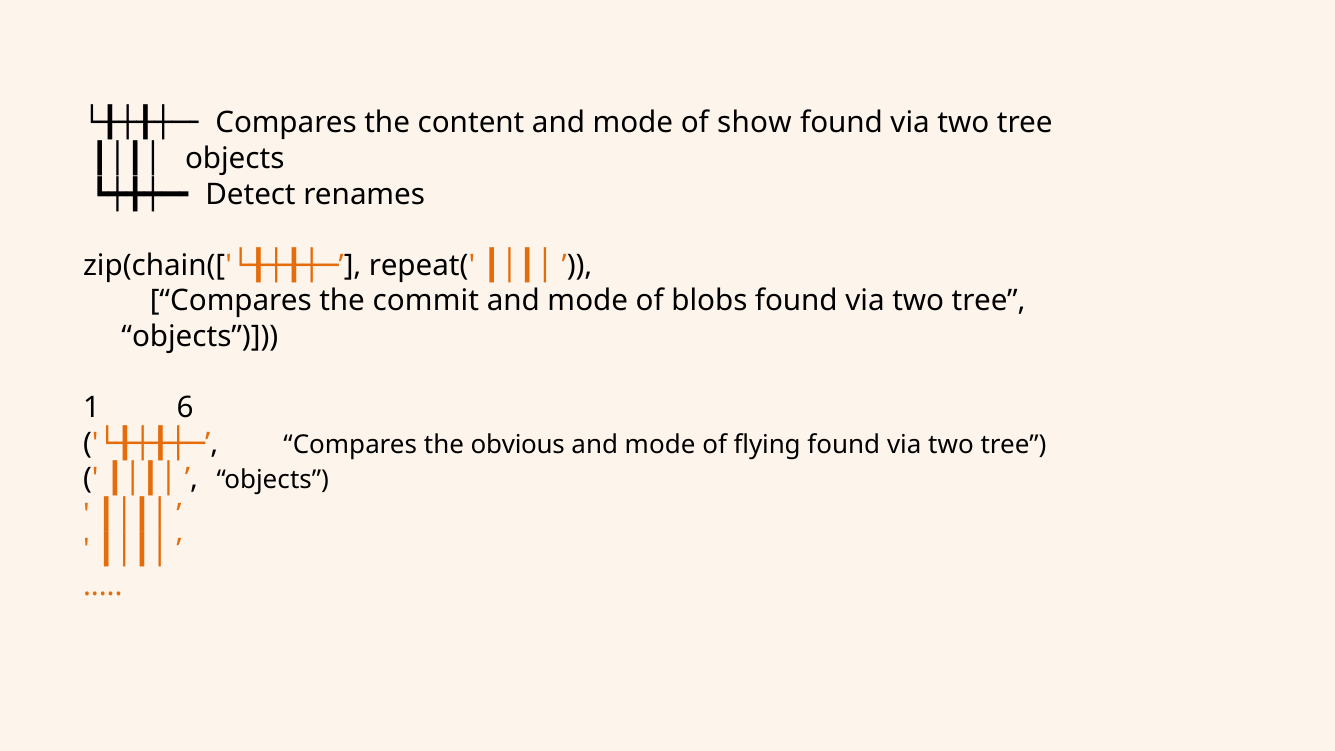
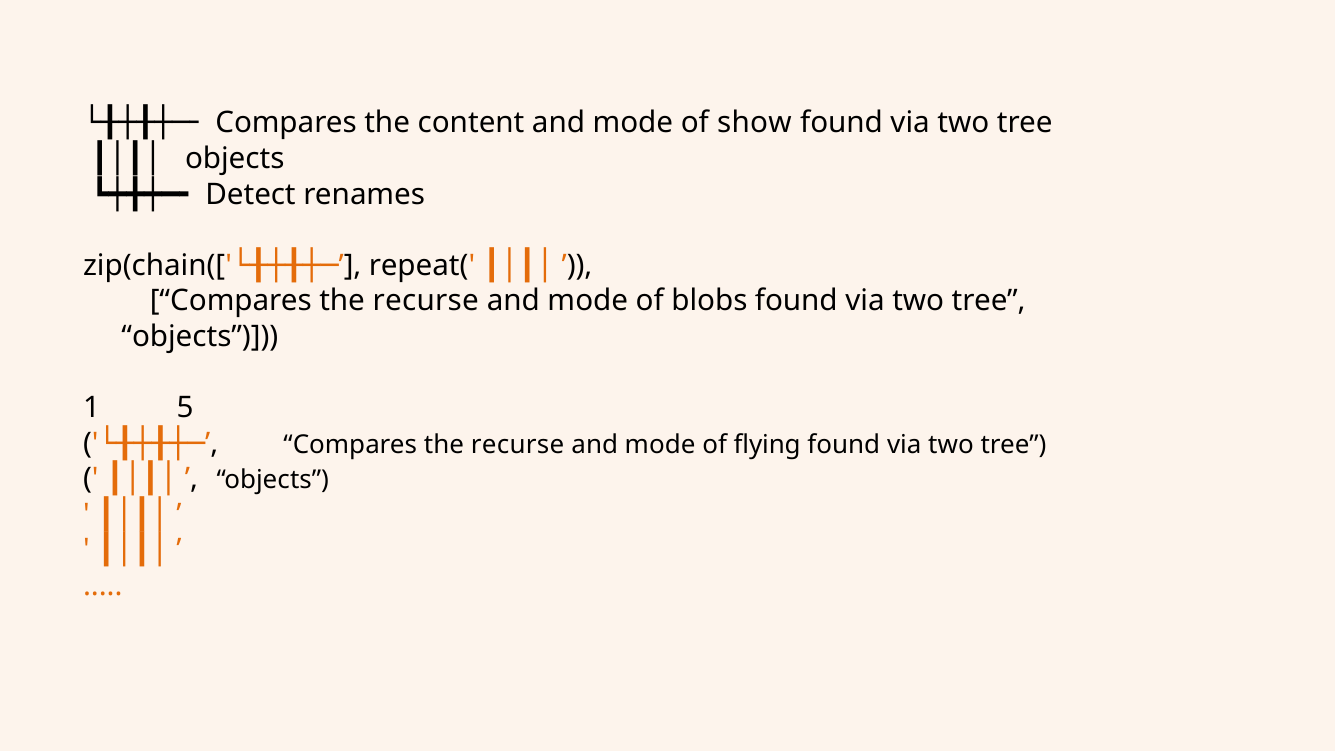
commit: commit -> recurse (426, 301)
6: 6 -> 5 (185, 408)
obvious: obvious -> recurse (518, 445)
